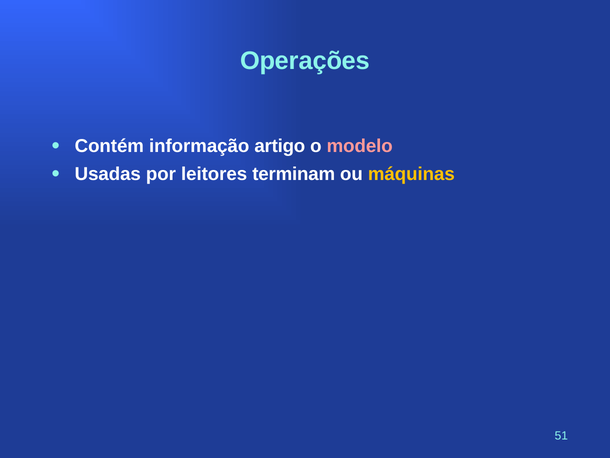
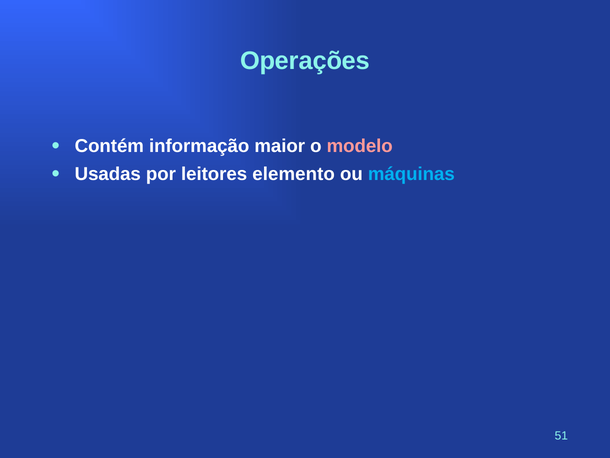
artigo: artigo -> maior (280, 146)
terminam: terminam -> elemento (294, 174)
máquinas colour: yellow -> light blue (411, 174)
